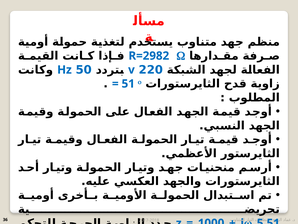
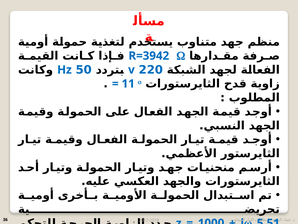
R=2982: R=2982 -> R=3942 (149, 56)
51: 51 -> 11 (128, 84)
